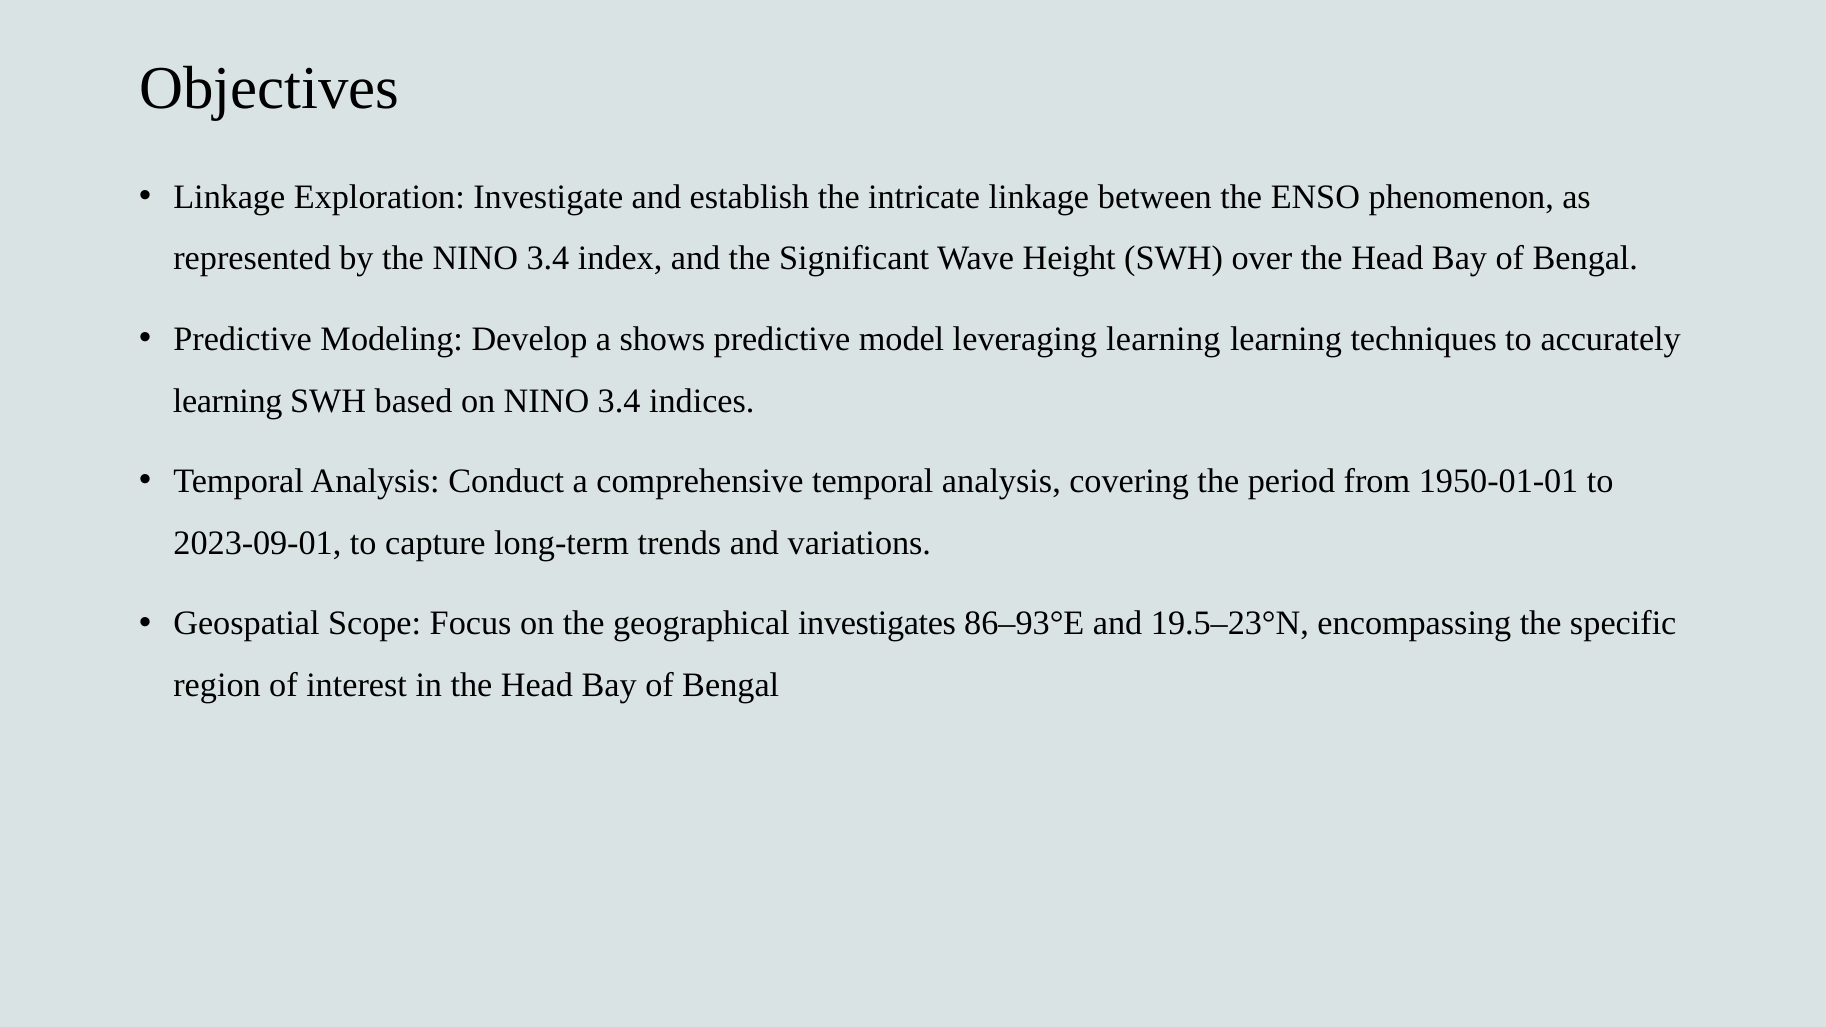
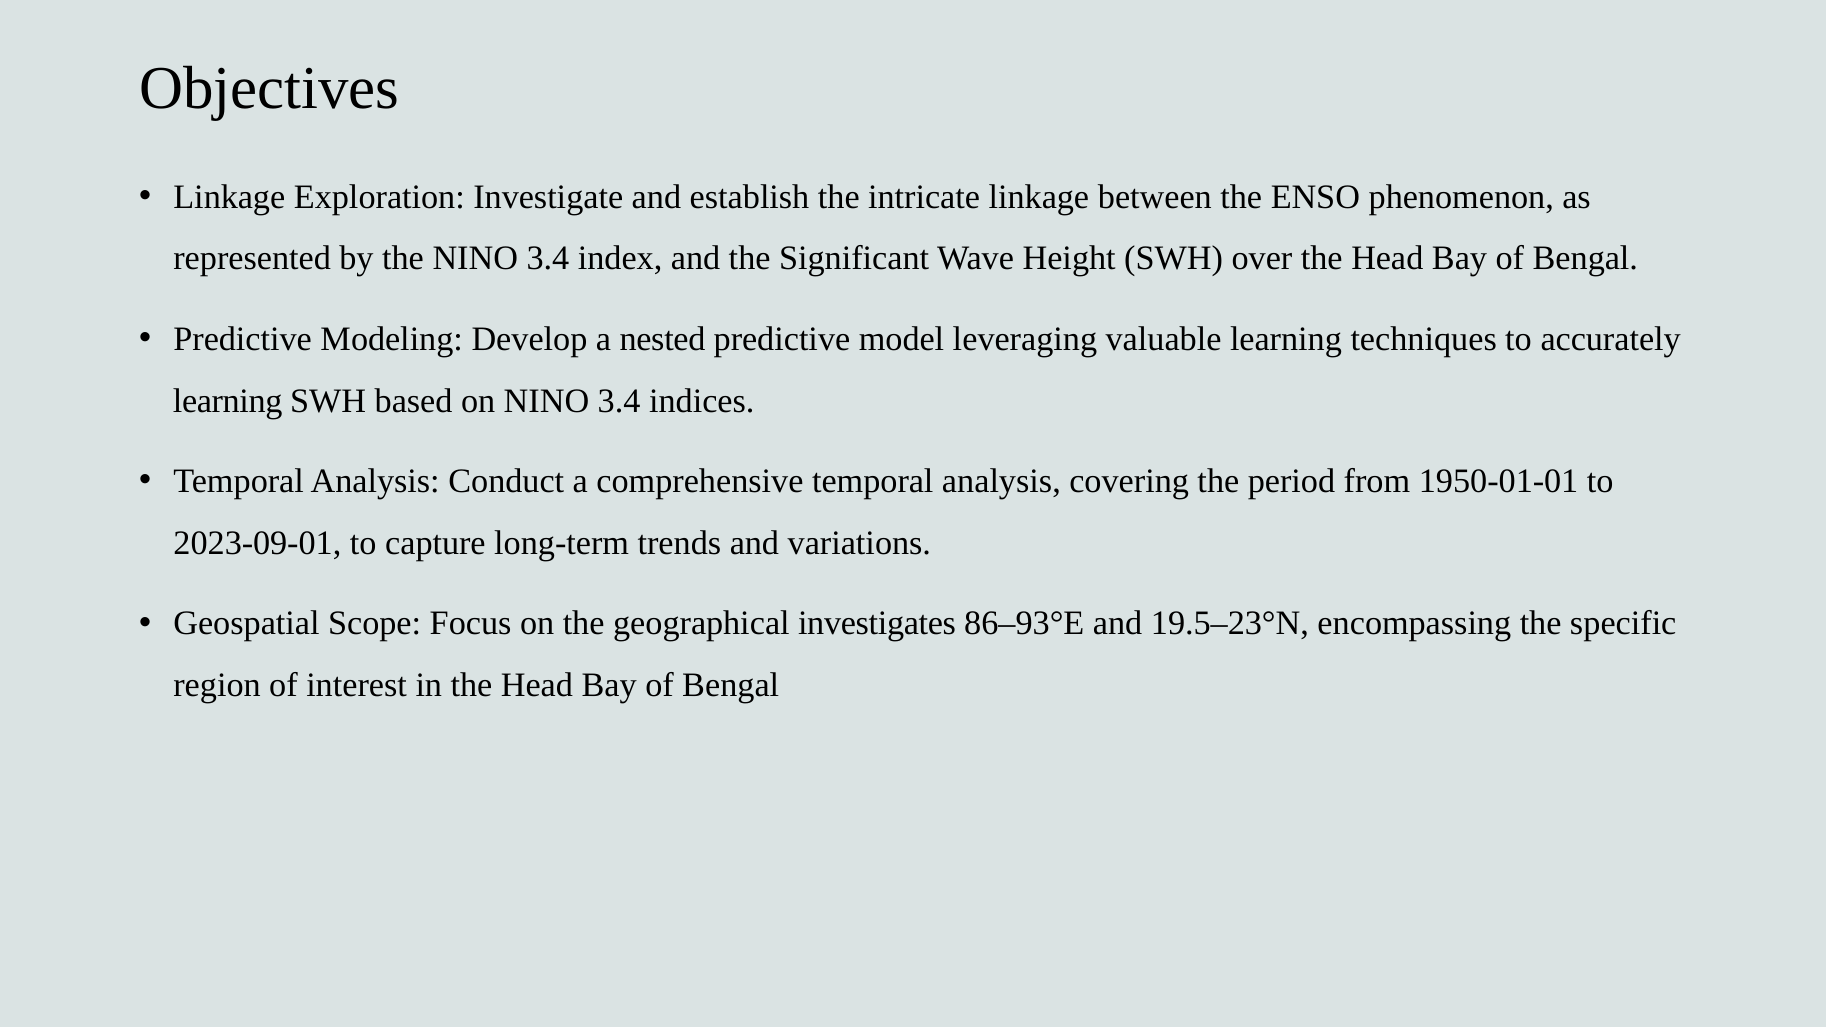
shows: shows -> nested (662, 339)
leveraging learning: learning -> valuable (1164, 339)
